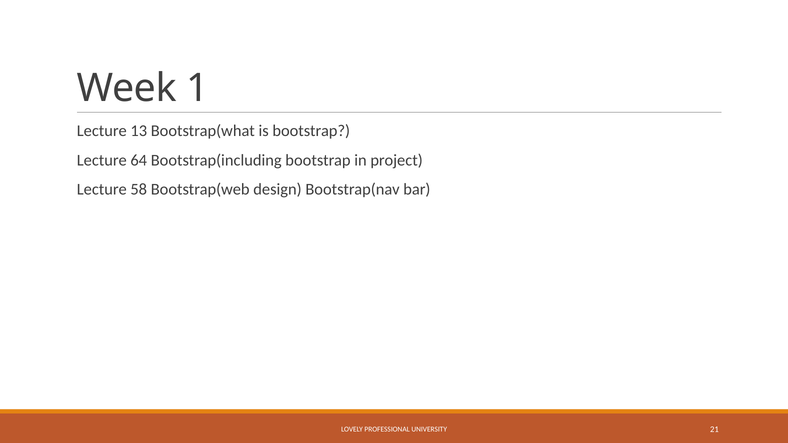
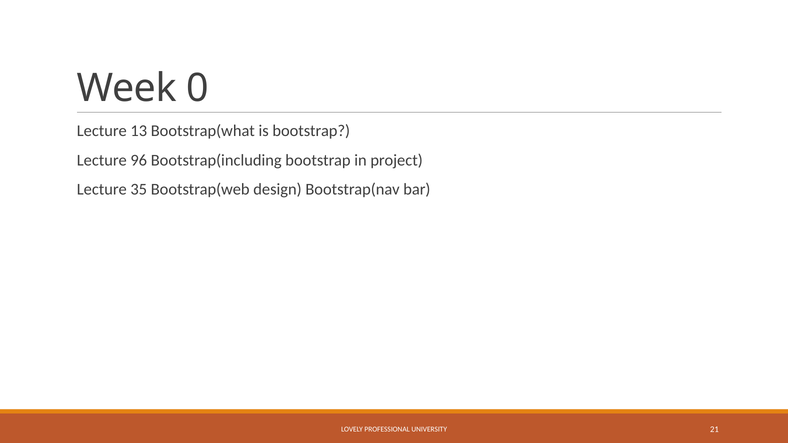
1: 1 -> 0 (197, 88)
64: 64 -> 96 (139, 160)
58: 58 -> 35 (139, 189)
